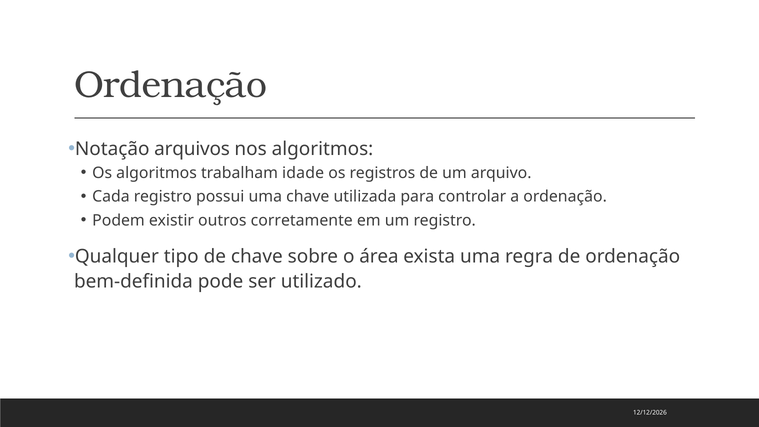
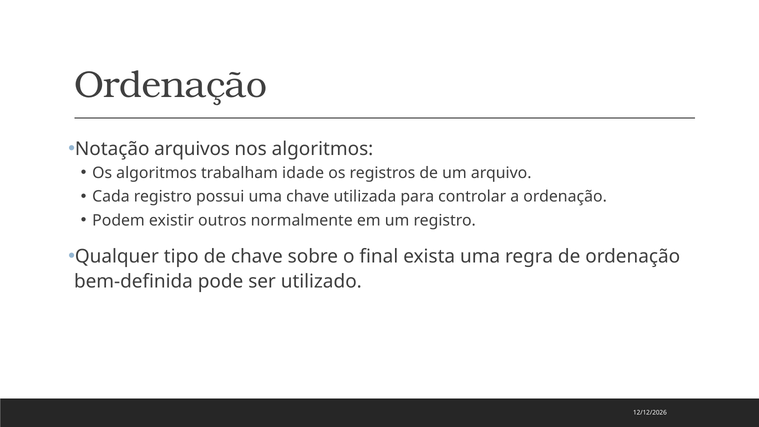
corretamente: corretamente -> normalmente (302, 220)
área: área -> final (379, 256)
